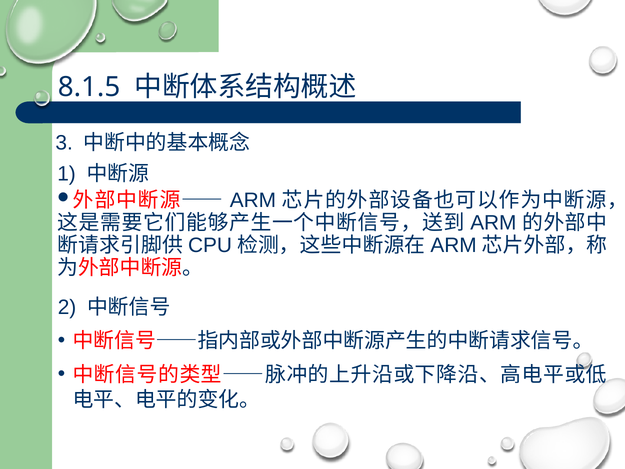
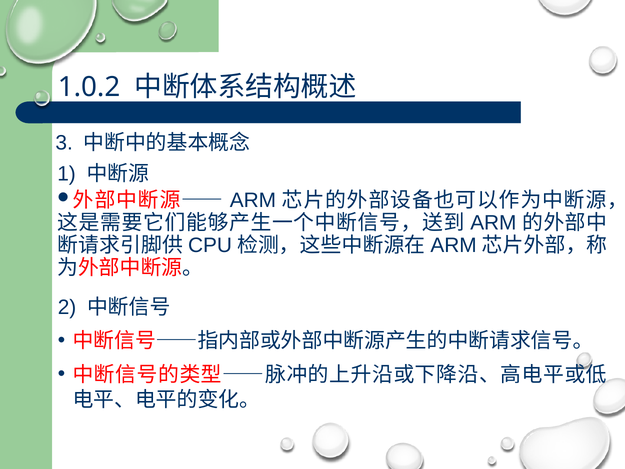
8.1.5: 8.1.5 -> 1.0.2 (89, 87)
